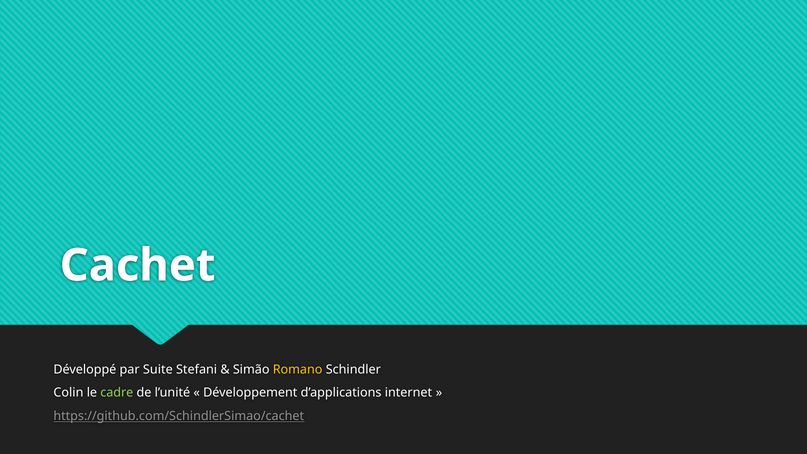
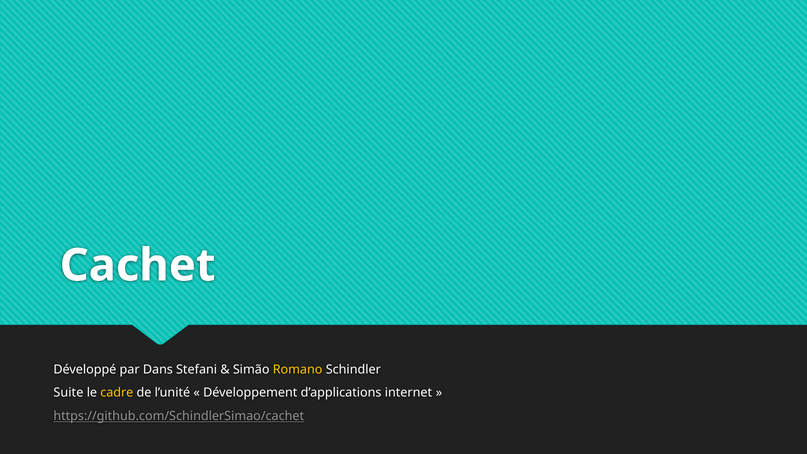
Suite: Suite -> Dans (158, 369)
Colin: Colin -> Suite (68, 393)
cadre colour: light green -> yellow (117, 393)
